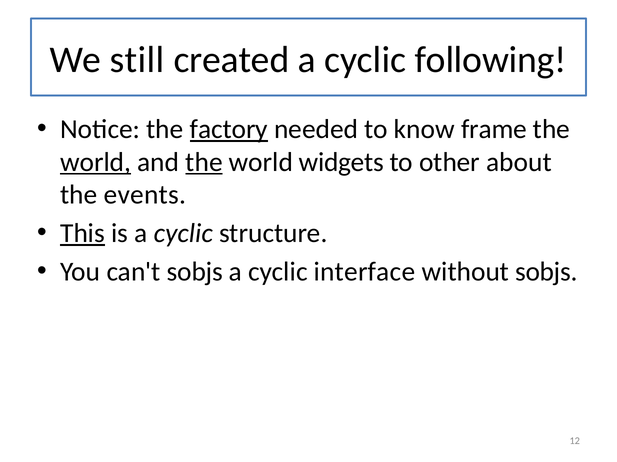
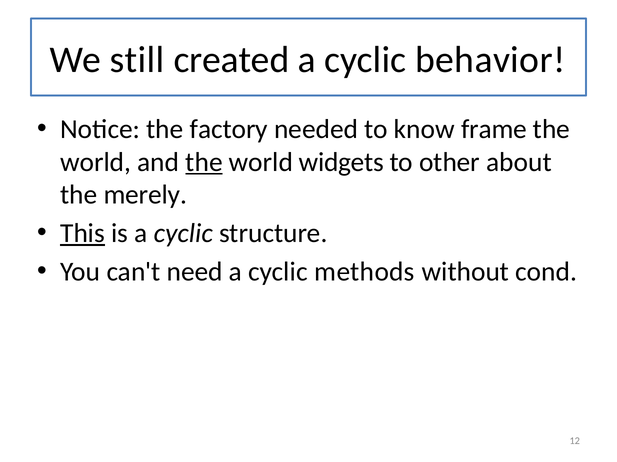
following: following -> behavior (490, 60)
factory underline: present -> none (229, 129)
world underline: present -> none (96, 162)
events: events -> merely (145, 195)
can't sobjs: sobjs -> need (195, 272)
interface: interface -> methods (364, 272)
without sobjs: sobjs -> cond (546, 272)
